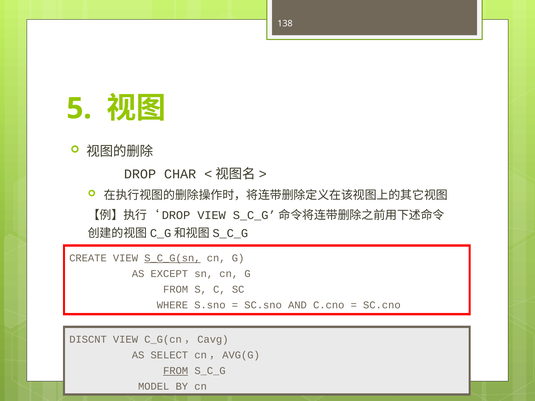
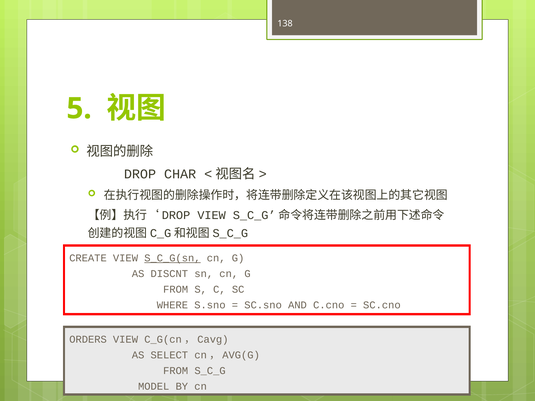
EXCEPT: EXCEPT -> DISCNT (169, 274)
DISCNT: DISCNT -> ORDERS (88, 340)
FROM underline: present -> none (176, 371)
